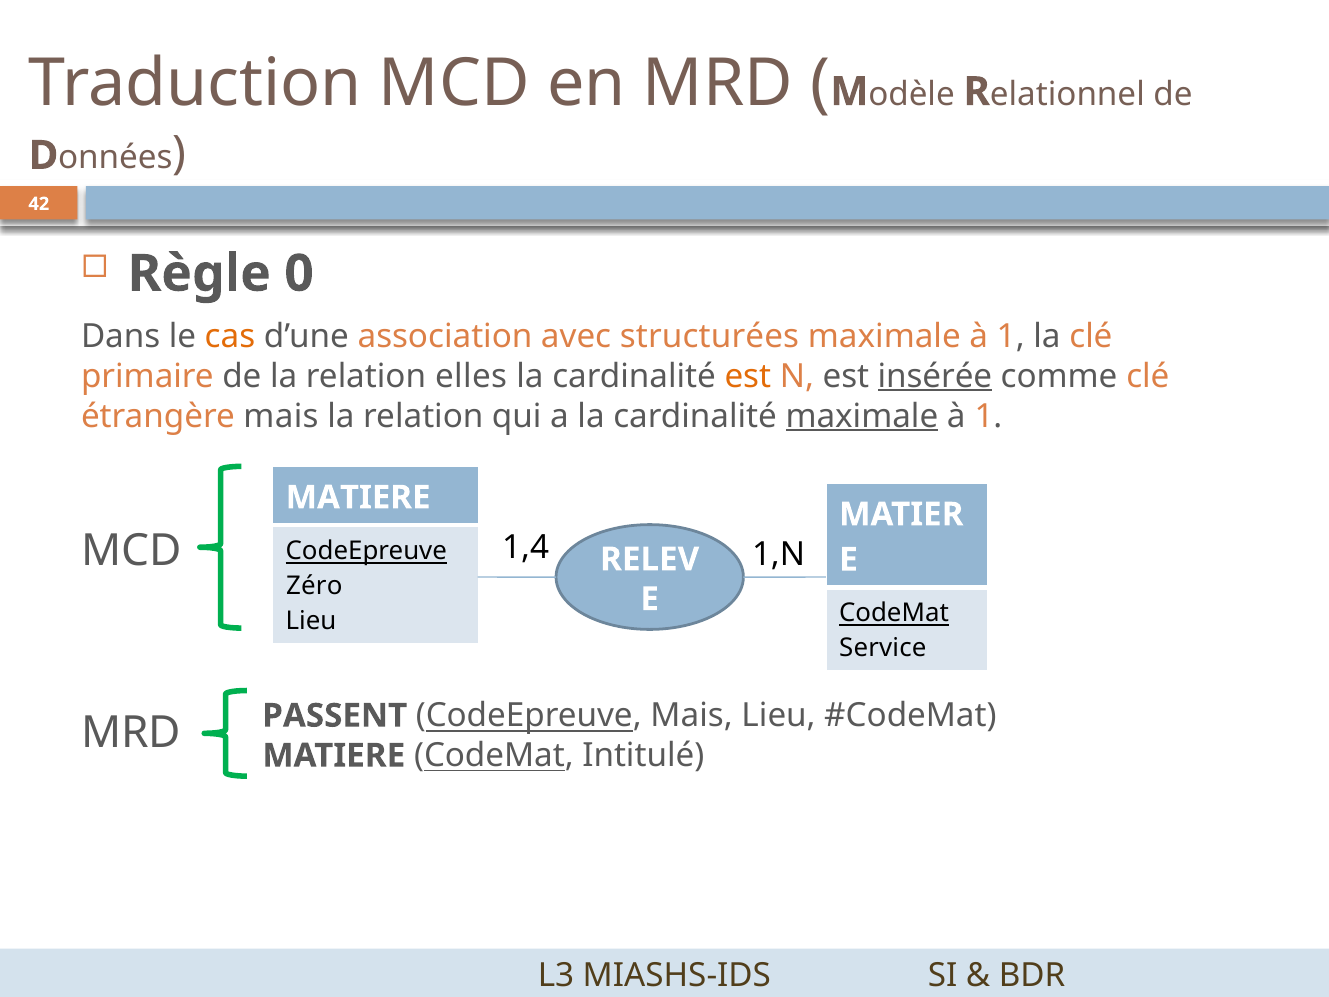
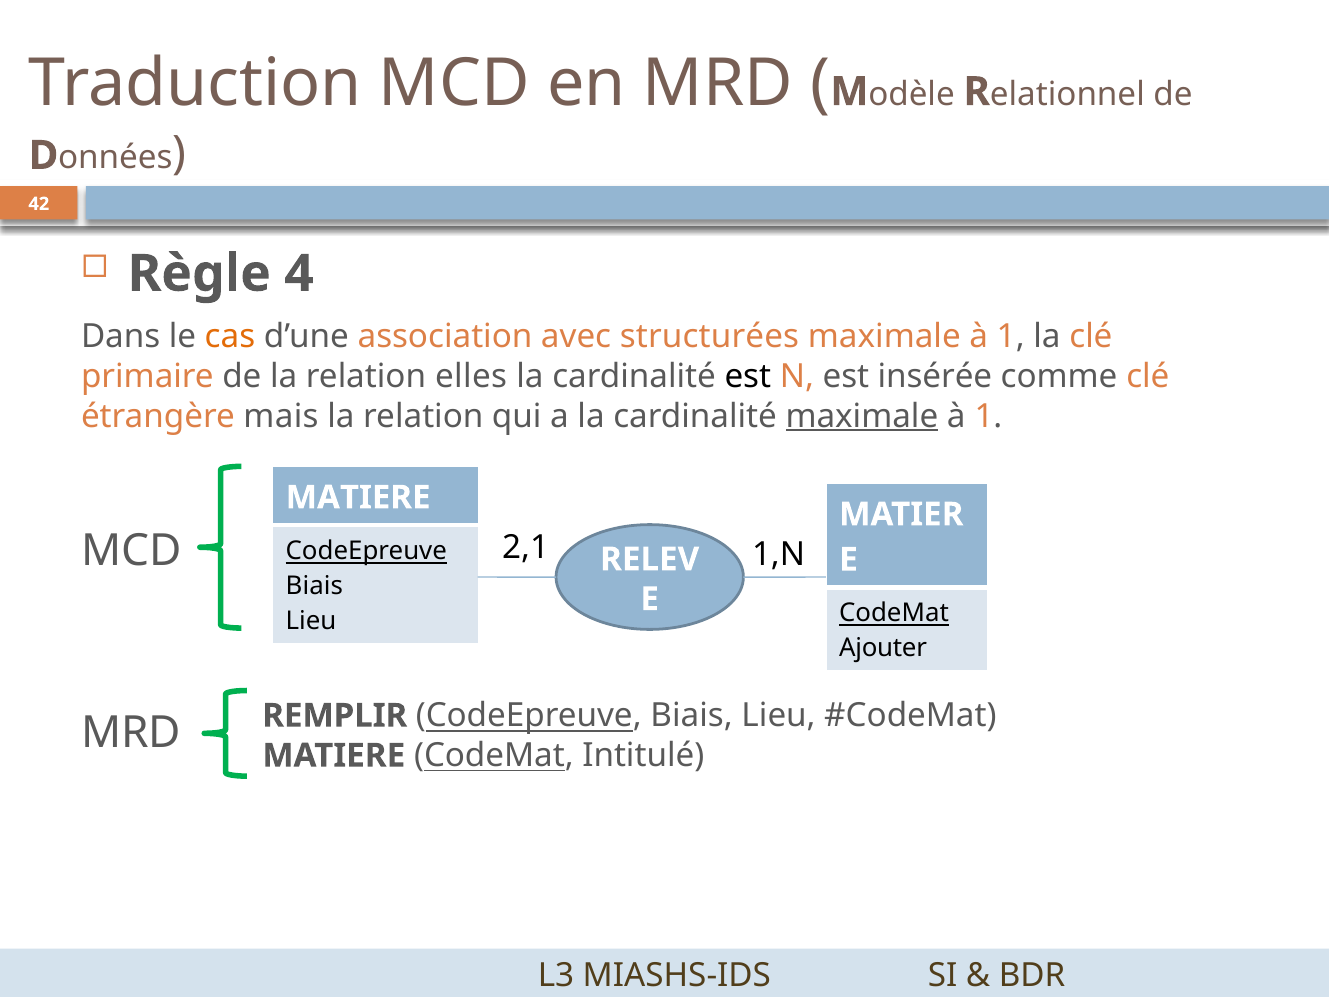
0: 0 -> 4 (299, 274)
est colour: orange -> black (748, 376)
insérée underline: present -> none (935, 376)
1,4: 1,4 -> 2,1 (526, 547)
Zéro: Zéro -> Biais (314, 586)
Service: Service -> Ajouter (883, 648)
PASSENT: PASSENT -> REMPLIR (335, 716)
Mais: Mais -> Biais (692, 716)
